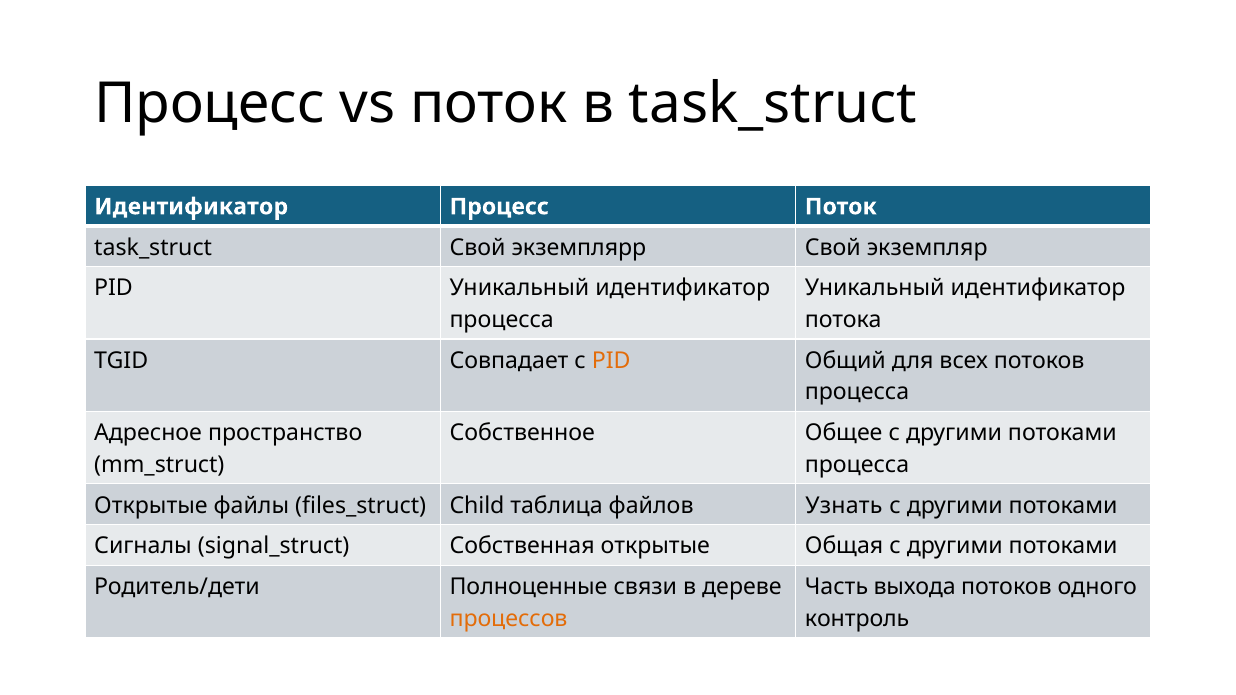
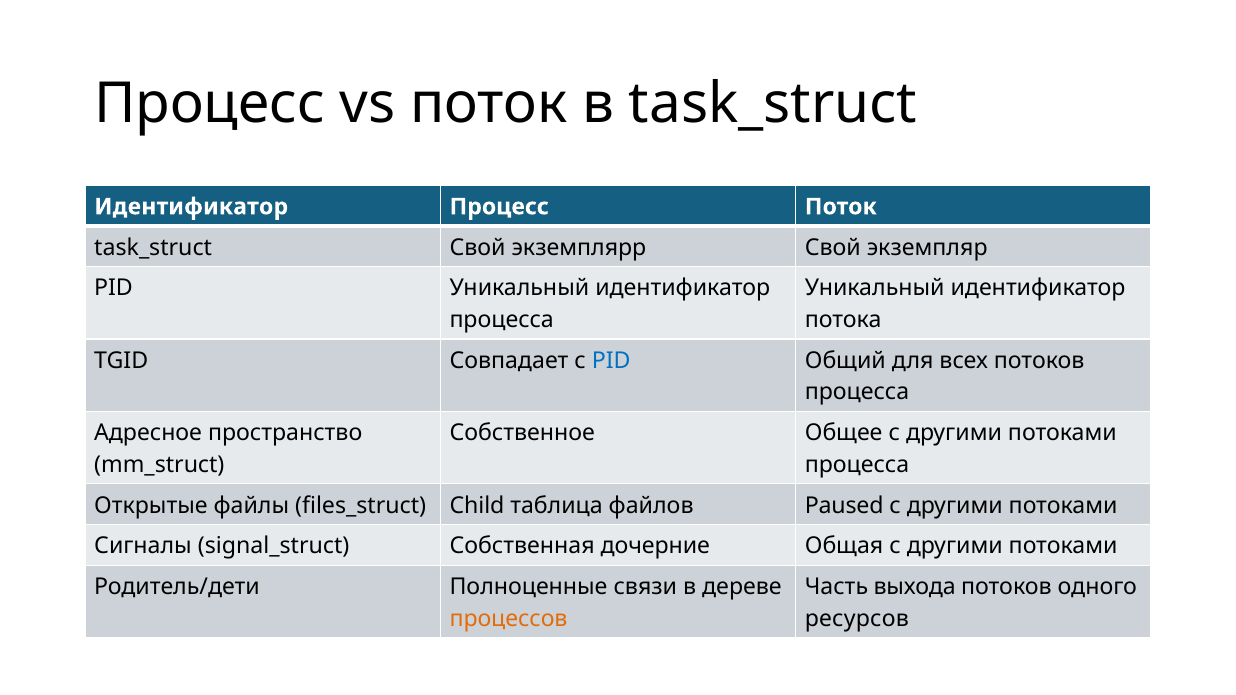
PID colour: orange -> blue (611, 361)
Узнать: Узнать -> Paused (844, 506)
Собственная открытые: открытые -> дочерние (655, 546)
контроль: контроль -> ресурсов (857, 619)
